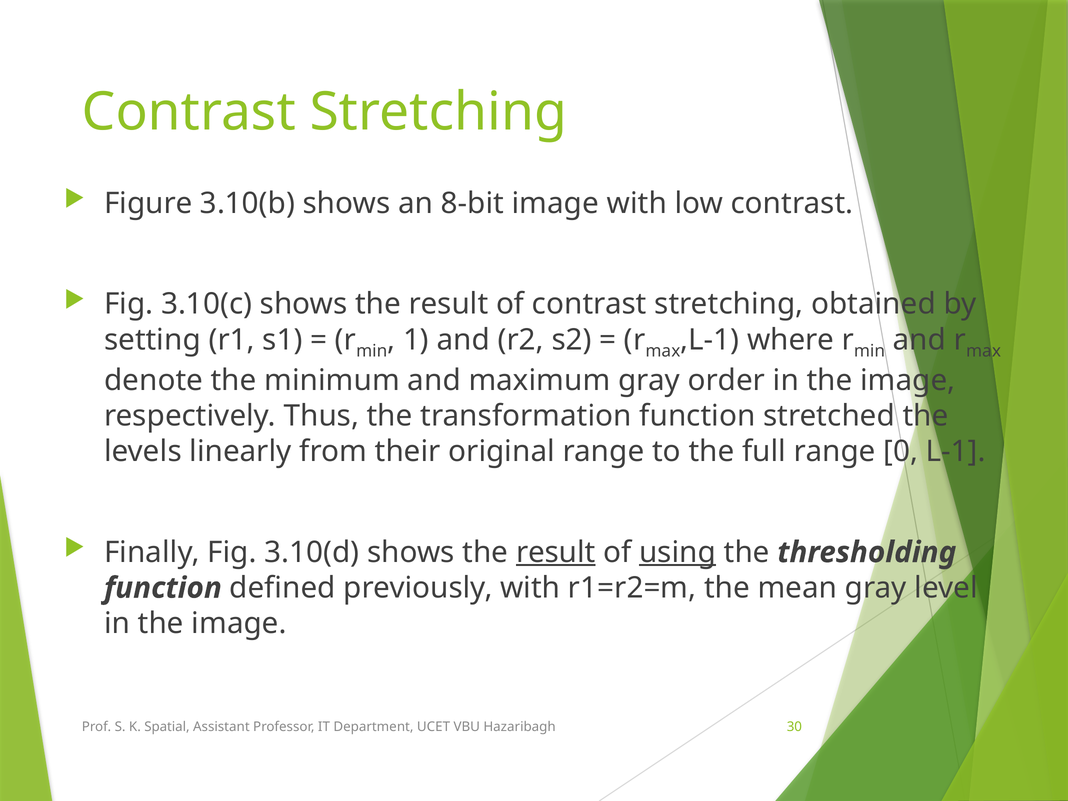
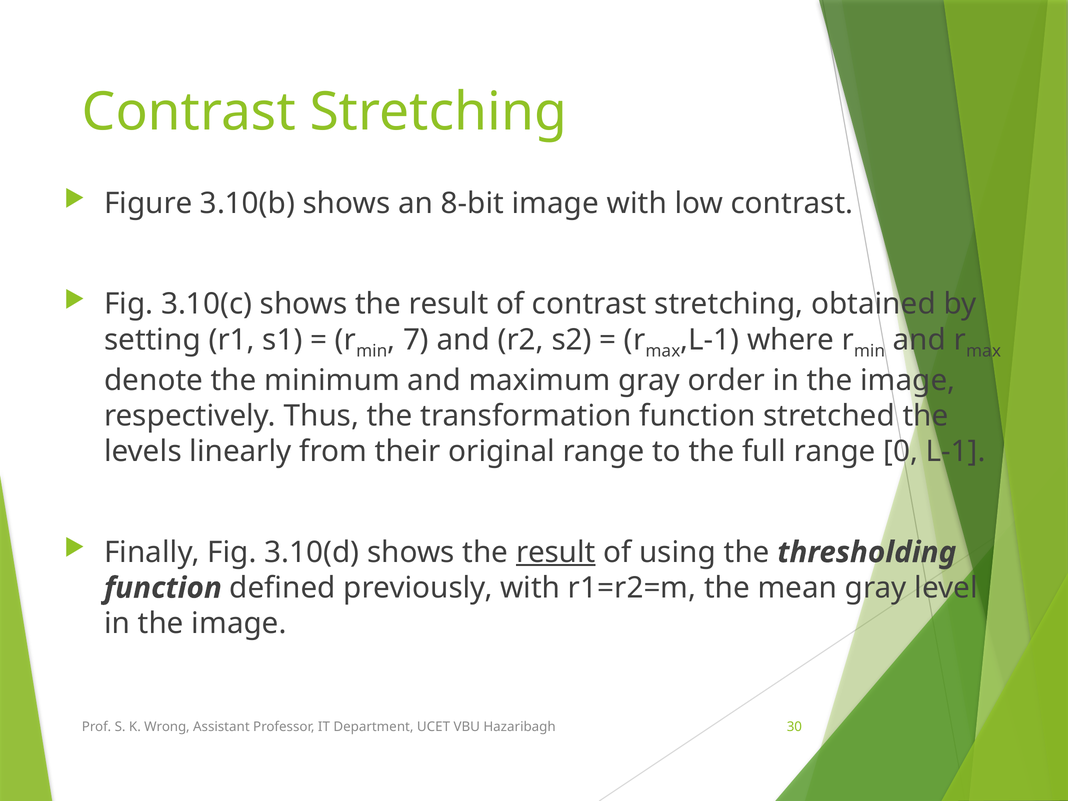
1: 1 -> 7 (416, 340)
using underline: present -> none (678, 552)
Spatial: Spatial -> Wrong (167, 727)
